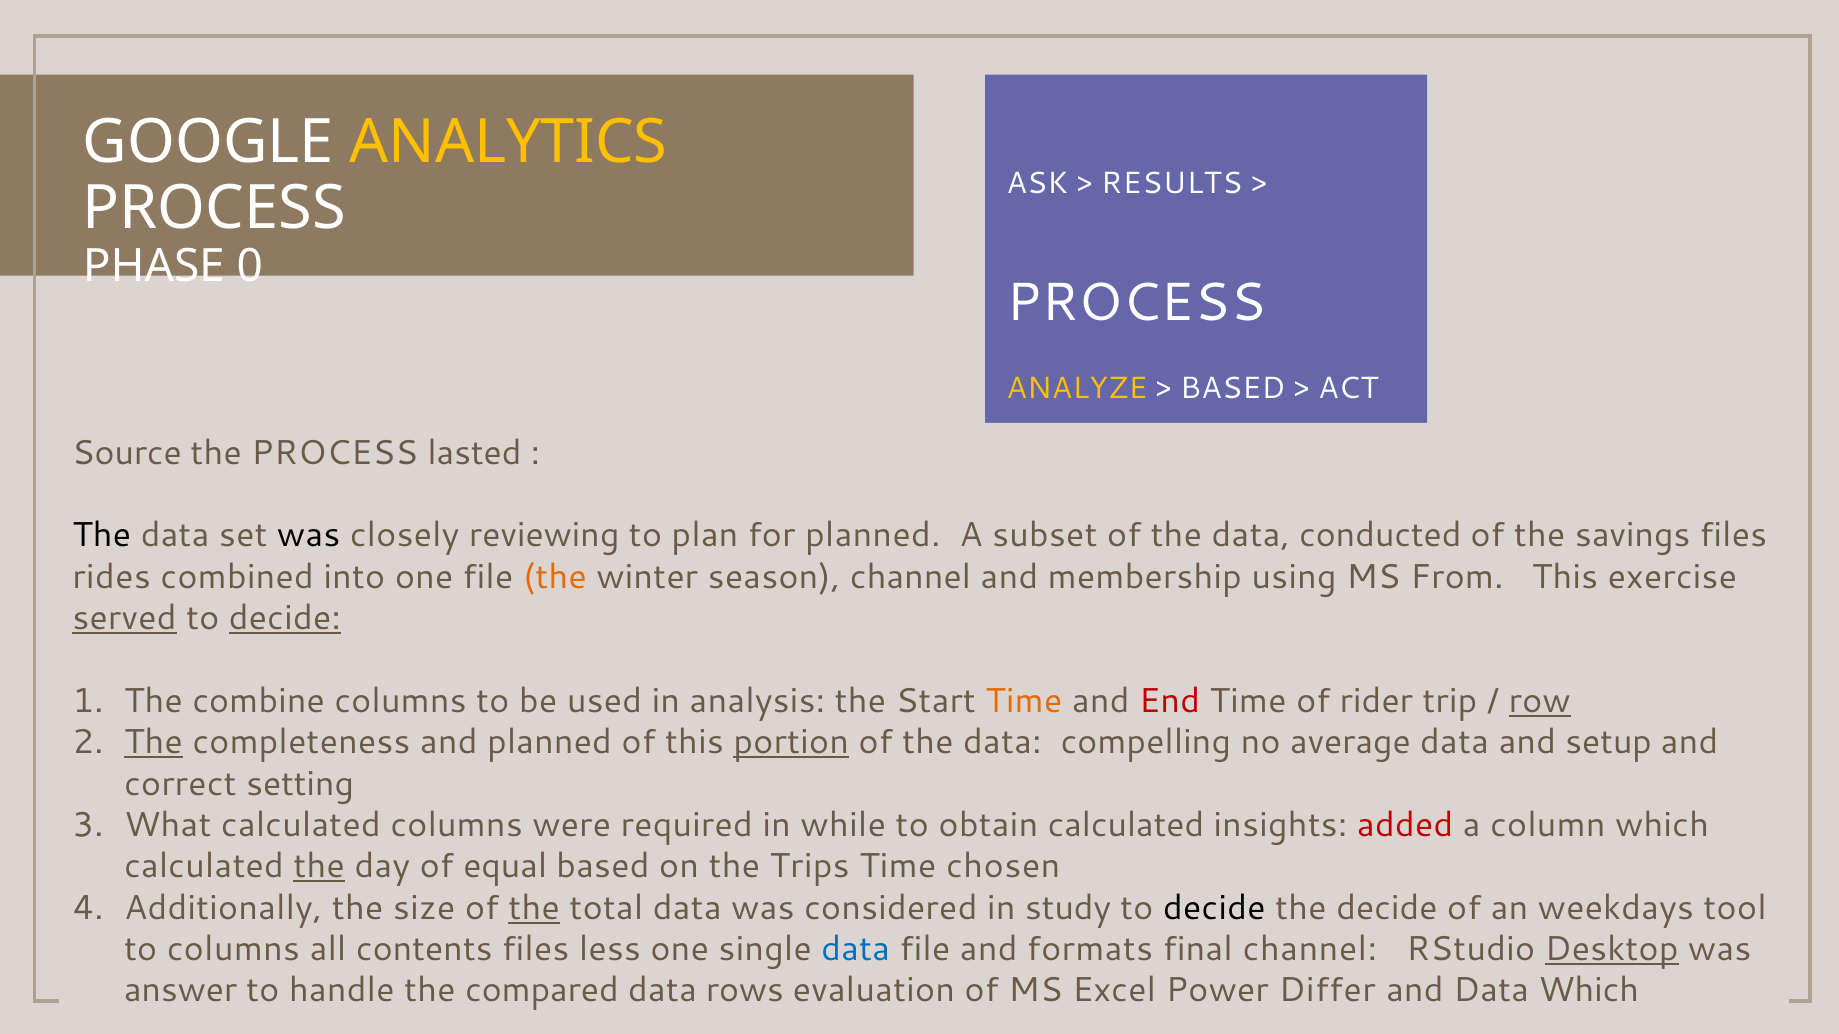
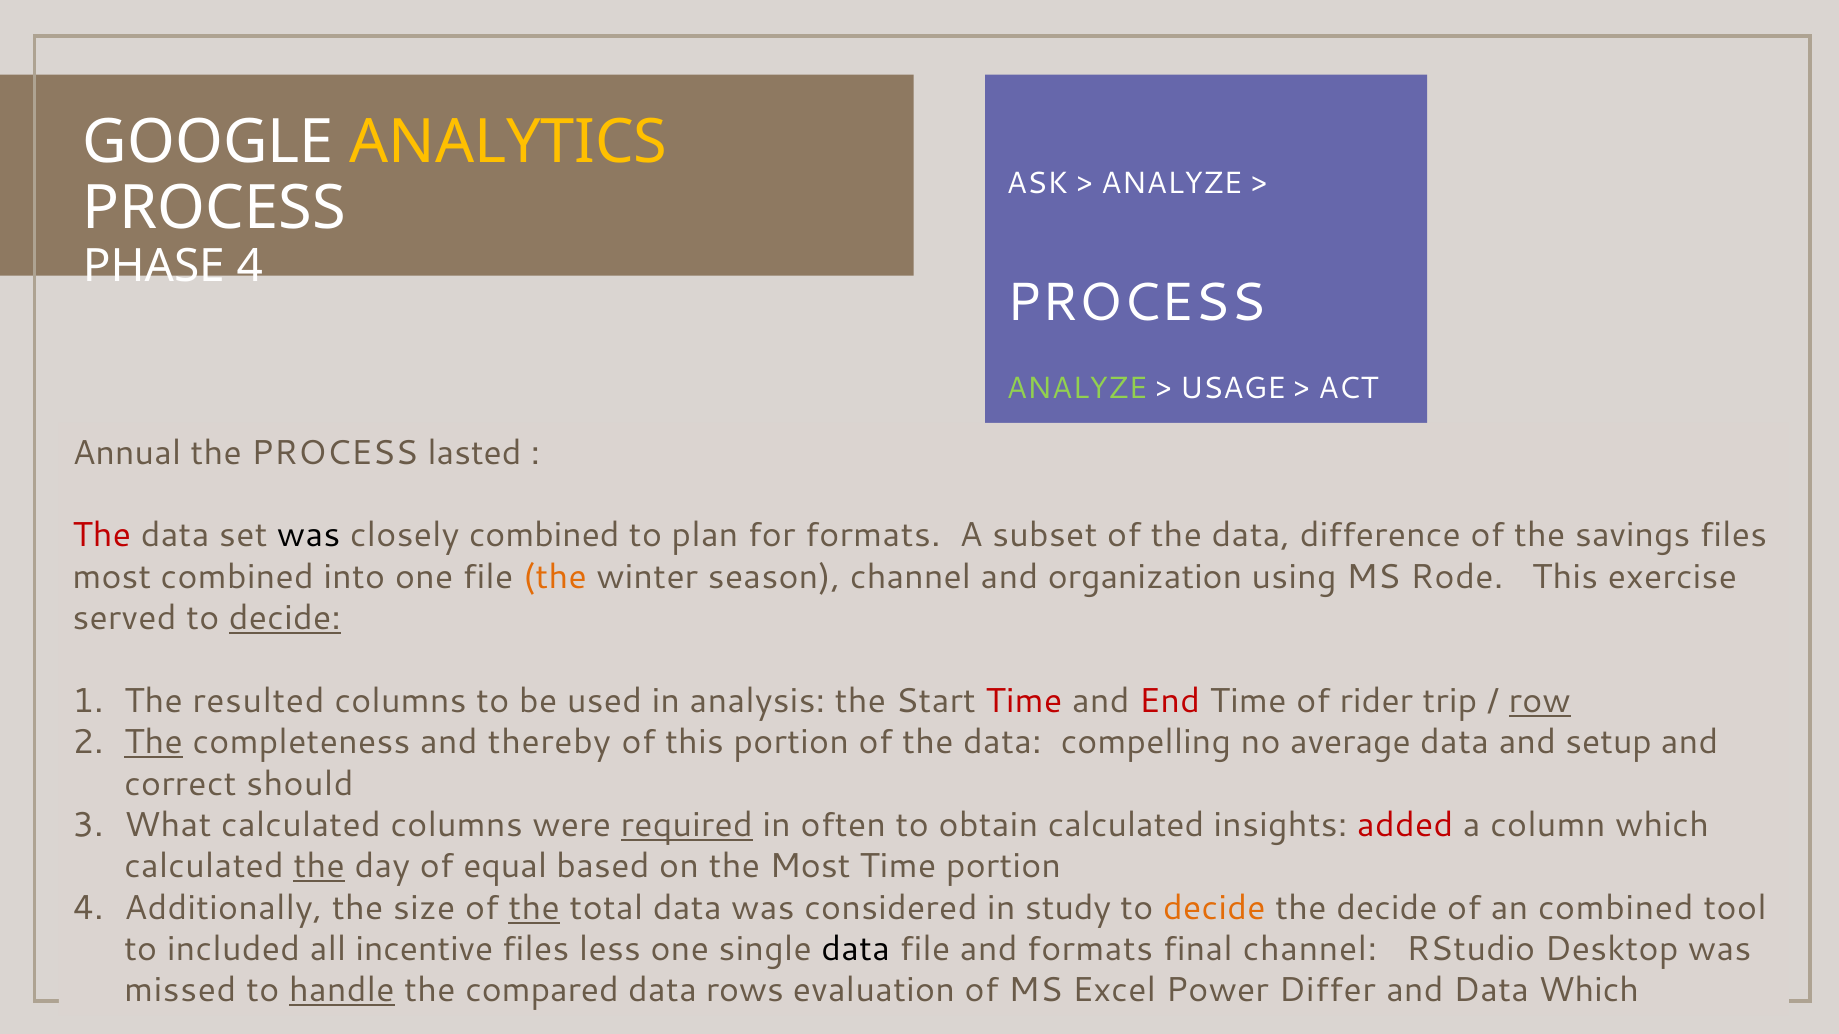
RESULTS: RESULTS -> ANALYZE (1172, 183)
PHASE 0: 0 -> 4 (250, 267)
ANALYZE colour: yellow -> light green (1077, 388)
BASED: BASED -> USAGE (1233, 388)
Source: Source -> Annual (127, 453)
The colour: black -> red (102, 536)
closely reviewing: reviewing -> combined (544, 536)
for planned: planned -> formats (873, 536)
conducted: conducted -> difference (1380, 536)
rides: rides -> most (112, 577)
membership: membership -> organization (1145, 577)
From: From -> Rode (1457, 577)
served underline: present -> none (124, 618)
combine: combine -> resulted (258, 701)
Time colour: orange -> red (1024, 701)
and planned: planned -> thereby (549, 743)
portion underline: present -> none (791, 743)
setting: setting -> should (300, 784)
required underline: none -> present (687, 825)
while: while -> often (843, 825)
the Trips: Trips -> Most (810, 867)
Time chosen: chosen -> portion (1003, 867)
decide colour: black -> orange (1214, 908)
an weekdays: weekdays -> combined (1616, 908)
to columns: columns -> included (233, 949)
contents: contents -> incentive (424, 949)
data colour: blue -> black (856, 949)
Desktop underline: present -> none (1612, 949)
answer: answer -> missed (180, 991)
handle underline: none -> present (342, 991)
